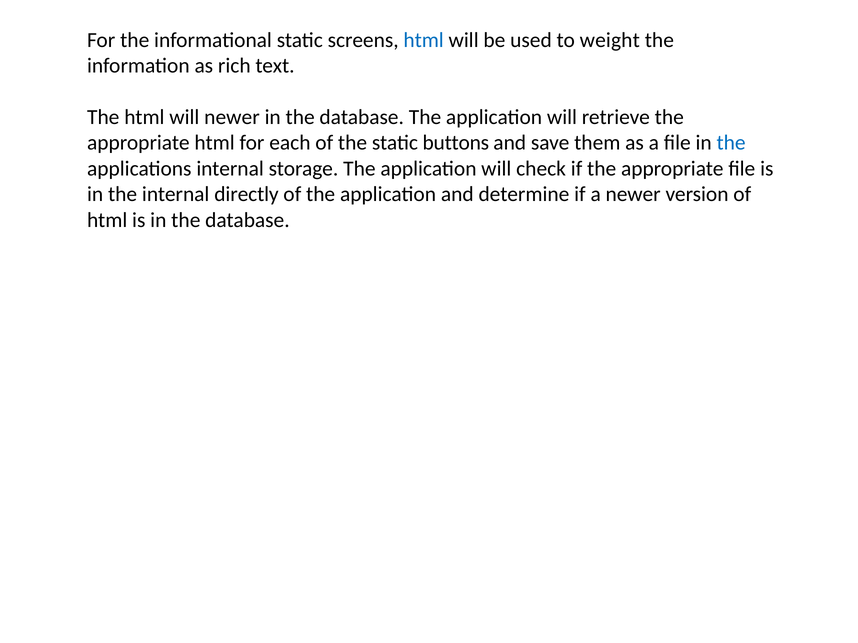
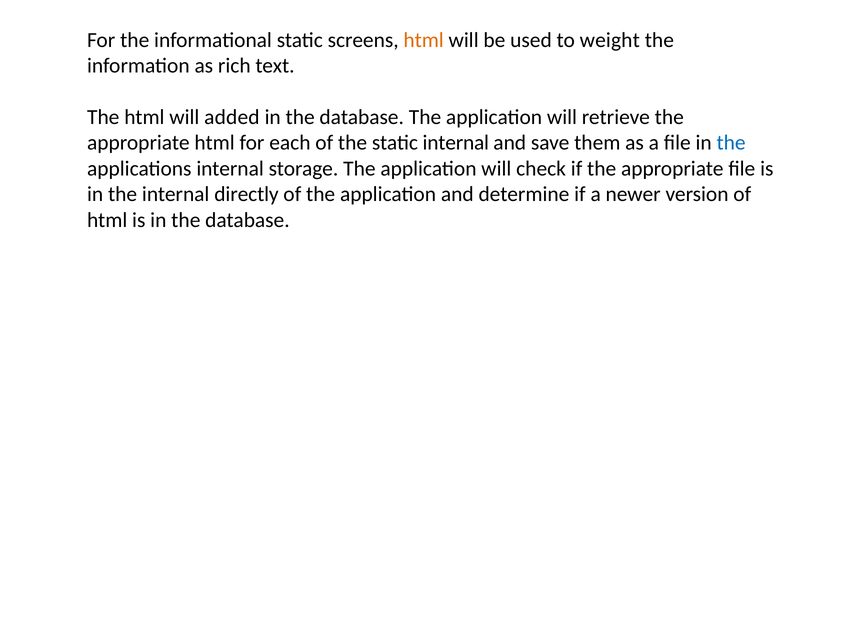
html colour: blue -> orange (424, 40)
will newer: newer -> added (232, 117)
static buttons: buttons -> internal (456, 143)
